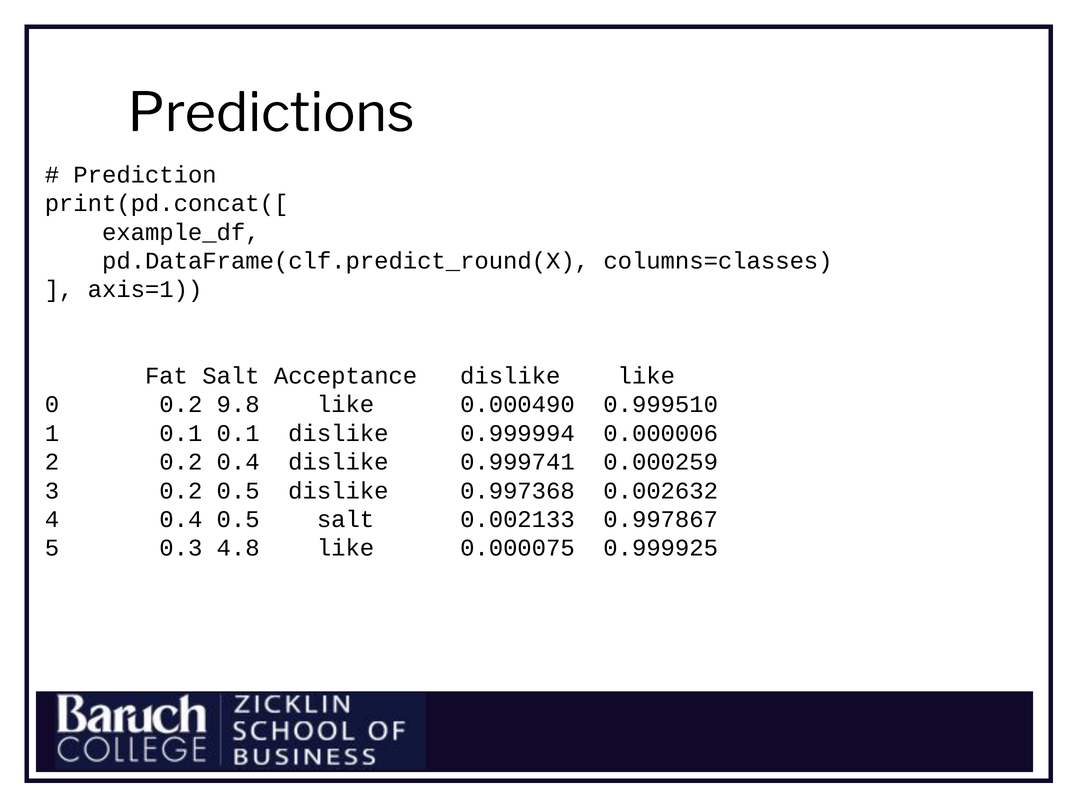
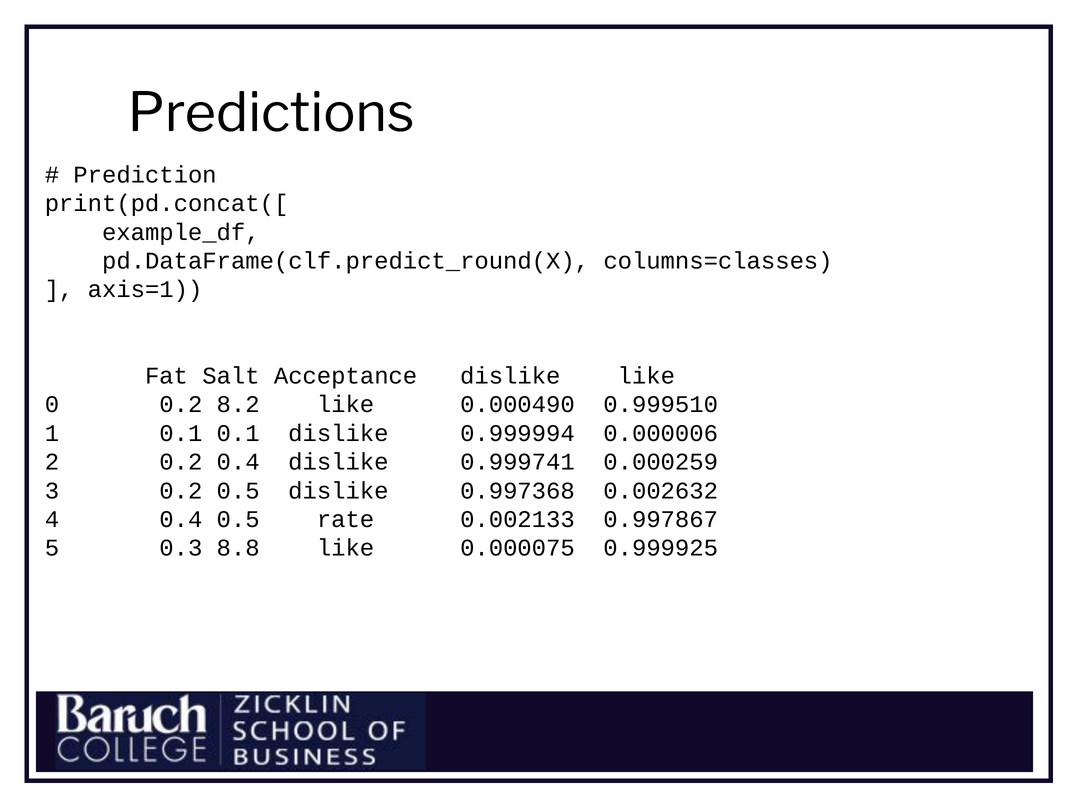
9.8: 9.8 -> 8.2 (238, 405)
0.5 salt: salt -> rate (346, 520)
4.8: 4.8 -> 8.8 (238, 548)
